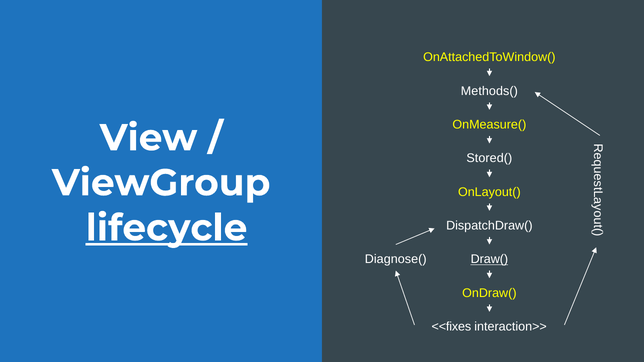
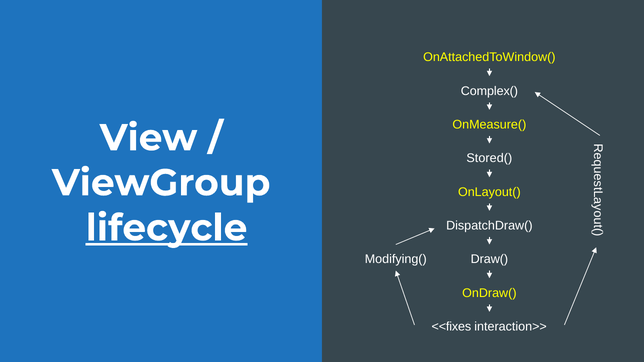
Methods(: Methods( -> Complex( (489, 91)
Diagnose(: Diagnose( -> Modifying( (396, 260)
Draw( underline: present -> none (489, 260)
